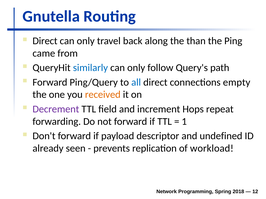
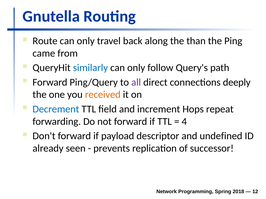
Direct: Direct -> Route (45, 41)
all colour: blue -> purple (136, 82)
empty: empty -> deeply (237, 82)
Decrement colour: purple -> blue (56, 109)
1: 1 -> 4 (184, 122)
workload: workload -> successor (212, 149)
